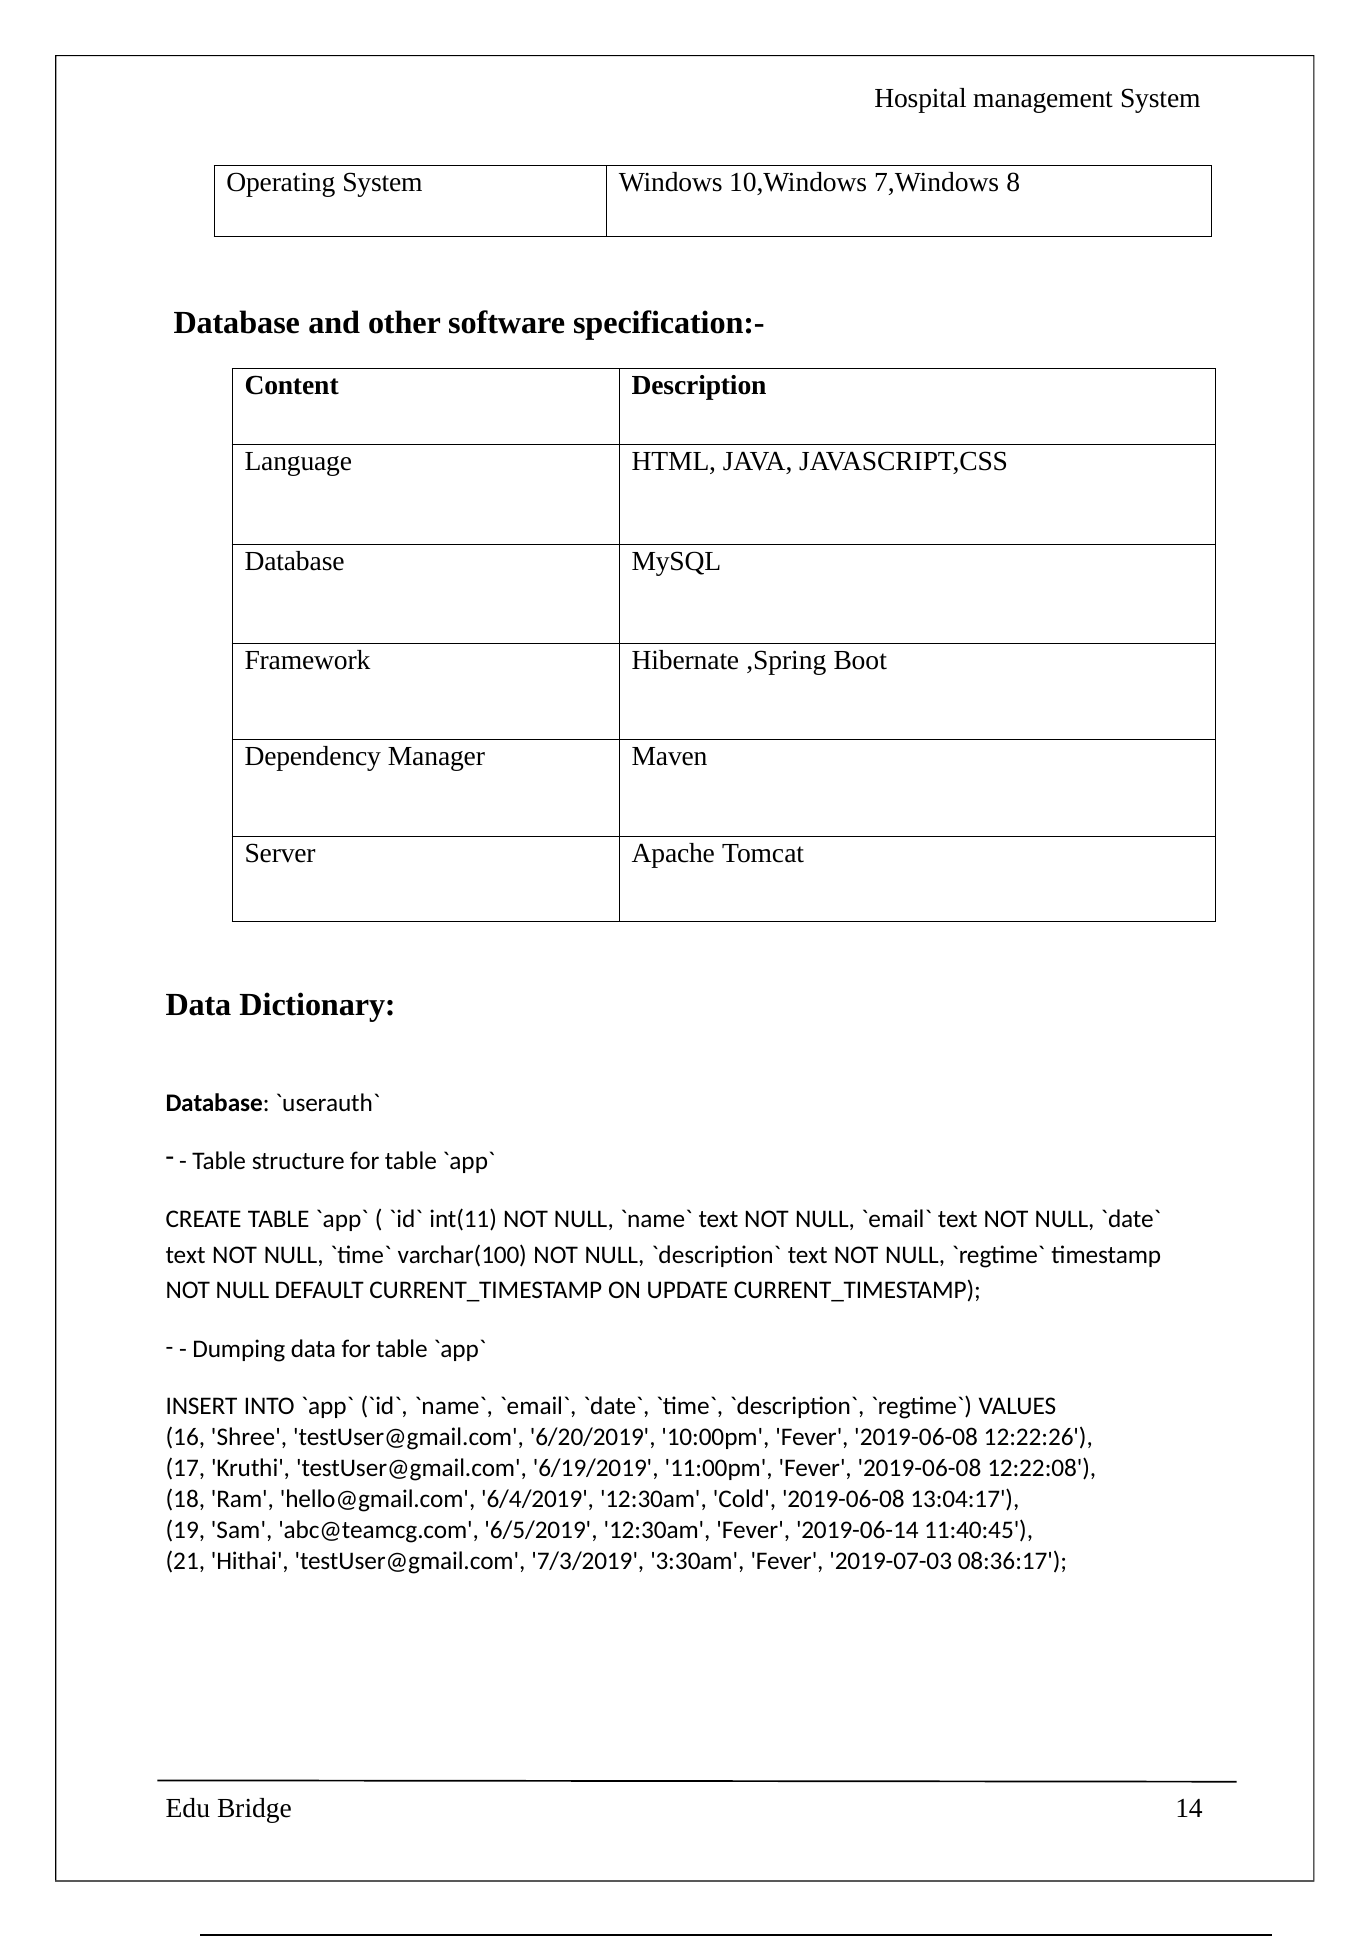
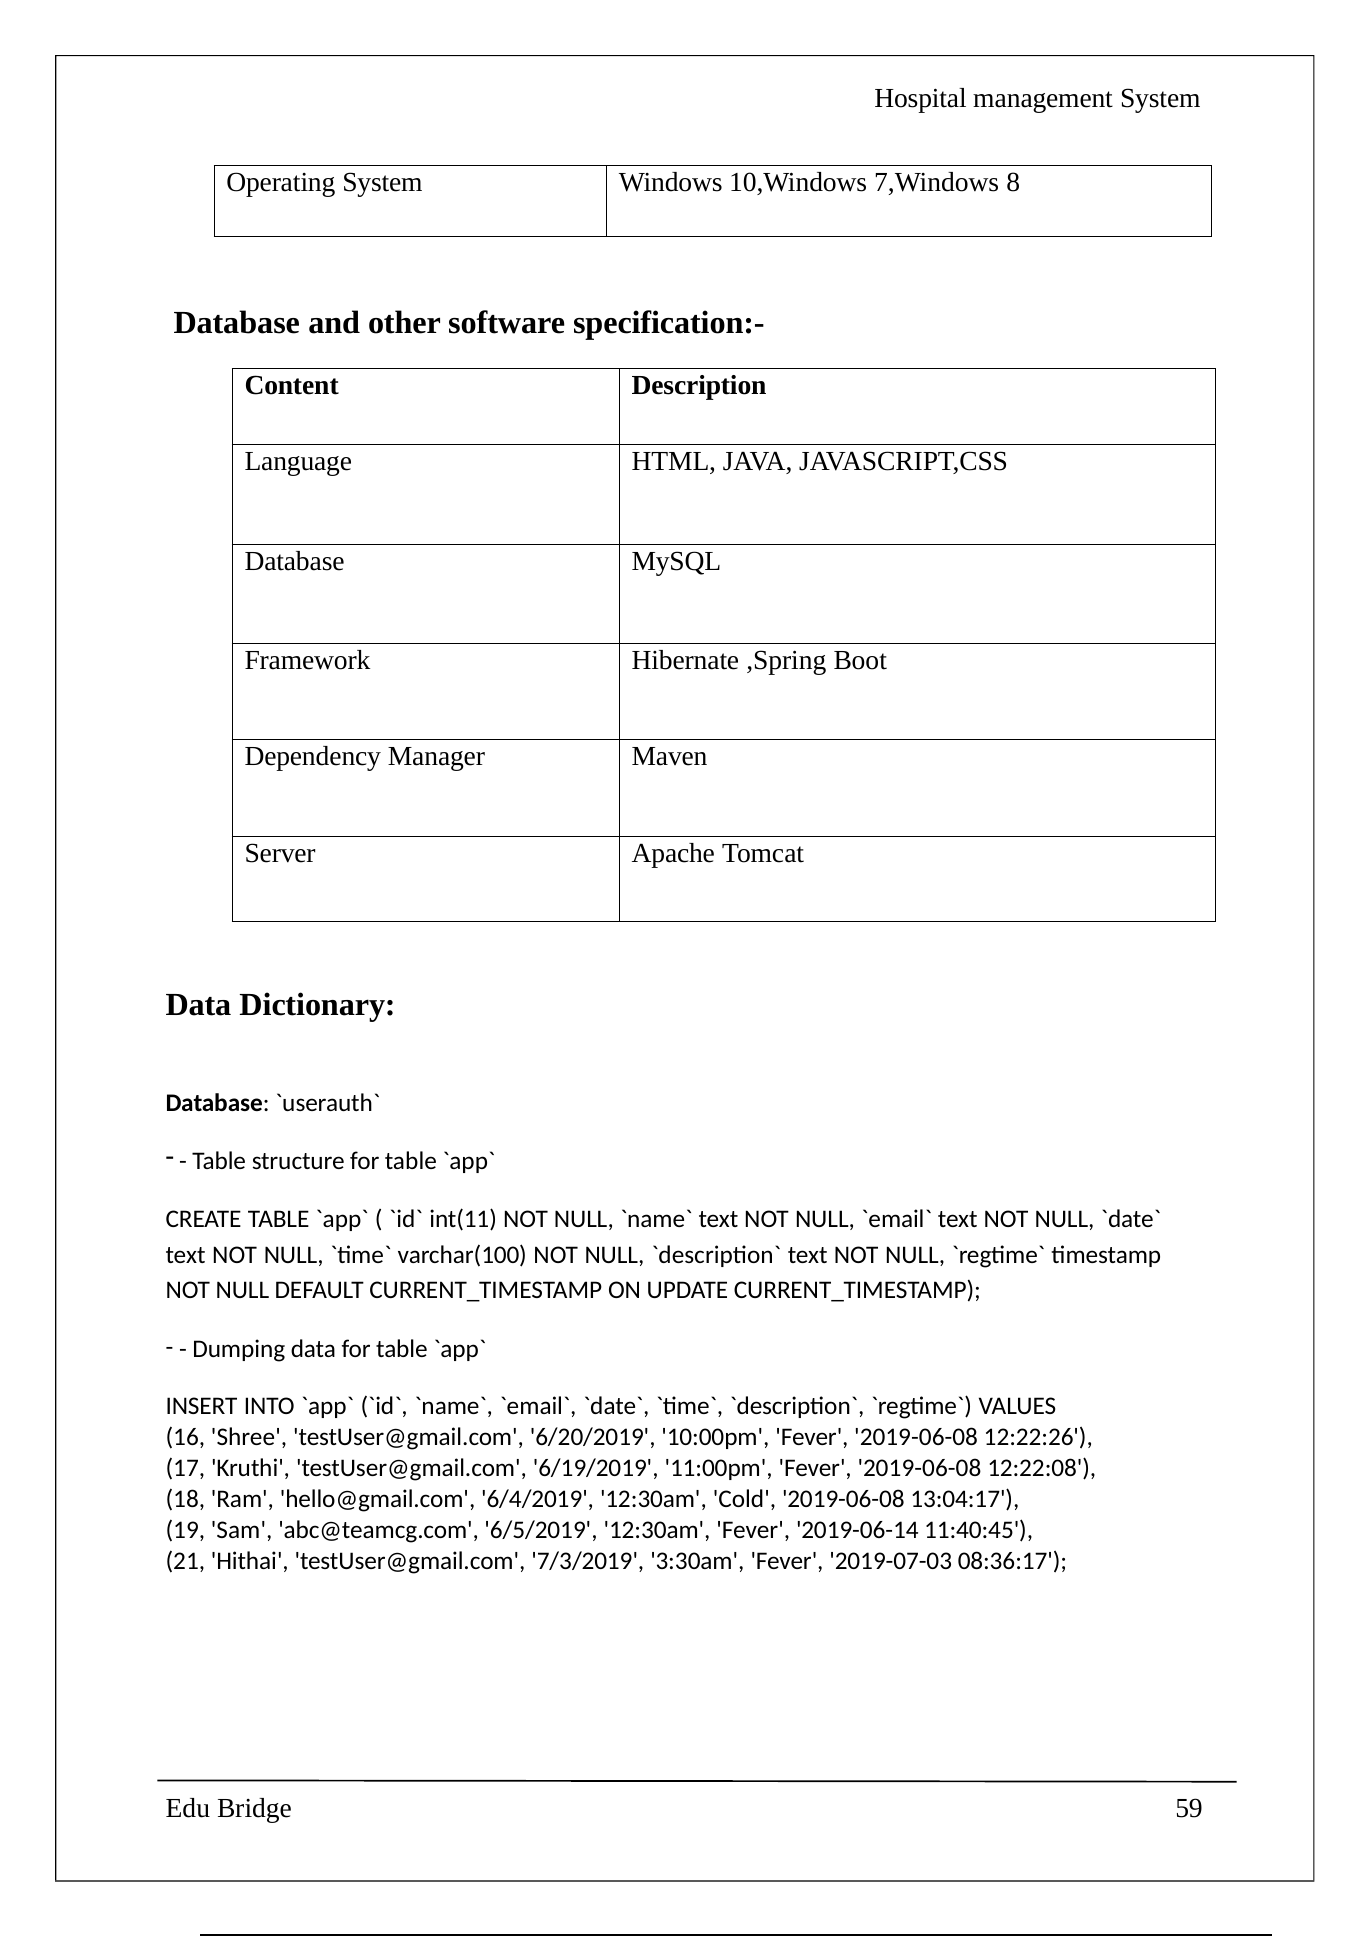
14: 14 -> 59 (1189, 1808)
